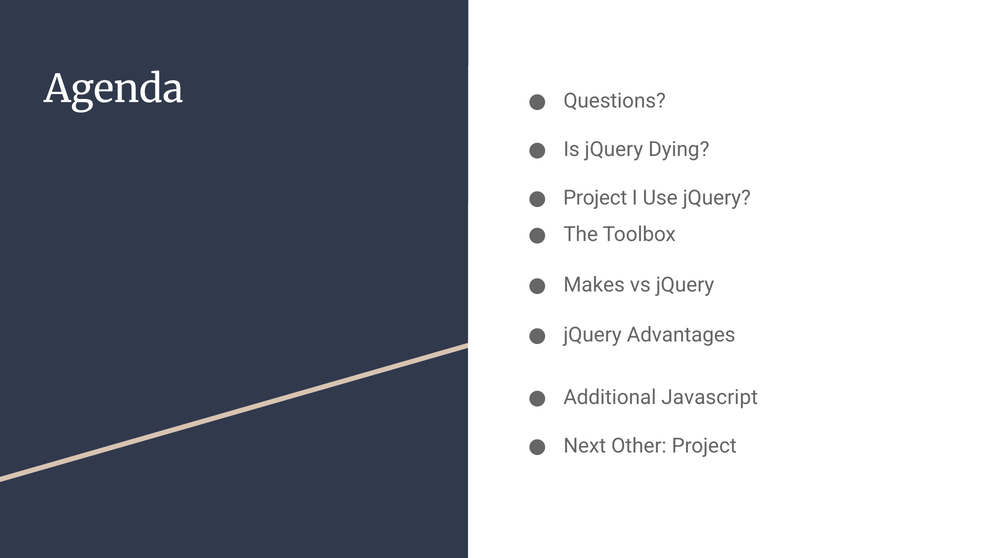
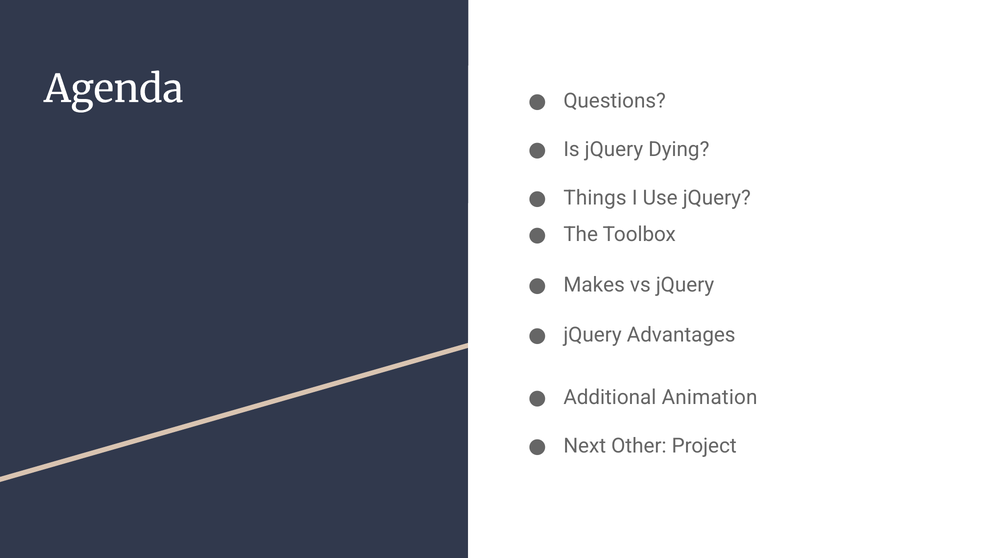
Project: Project -> Things (595, 198)
Javascript: Javascript -> Animation (710, 397)
